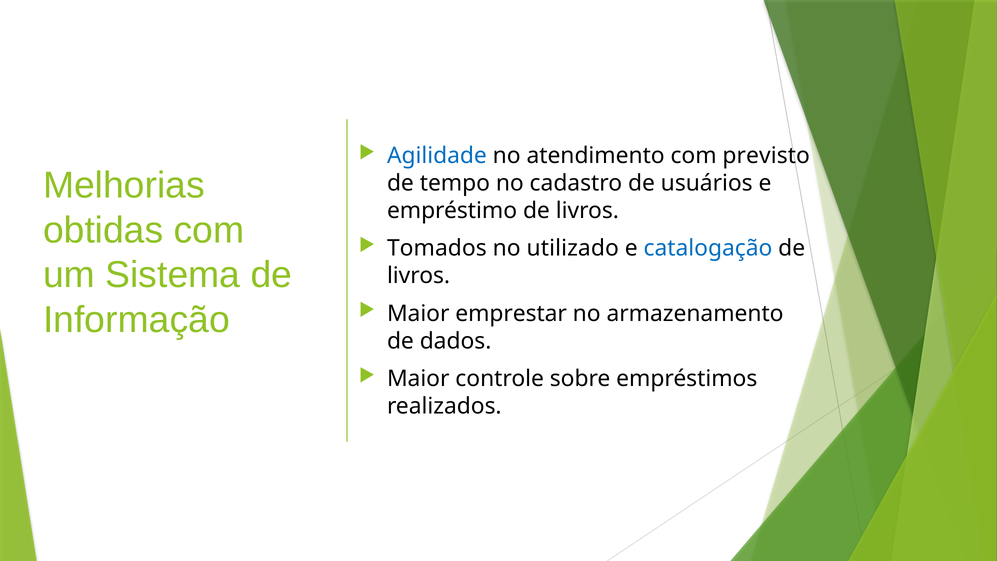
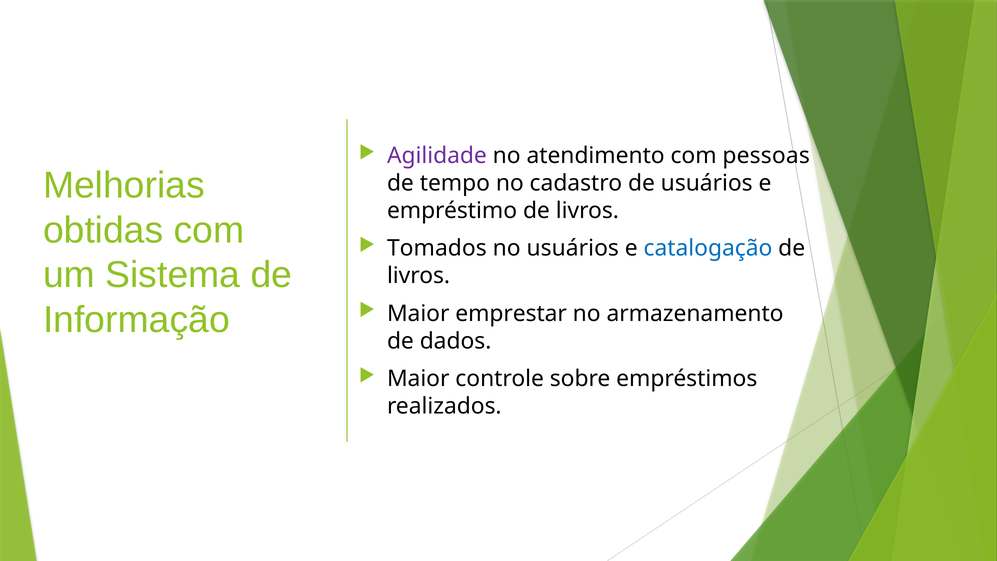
Agilidade colour: blue -> purple (437, 156)
previsto: previsto -> pessoas (766, 156)
no utilizado: utilizado -> usuários (573, 248)
